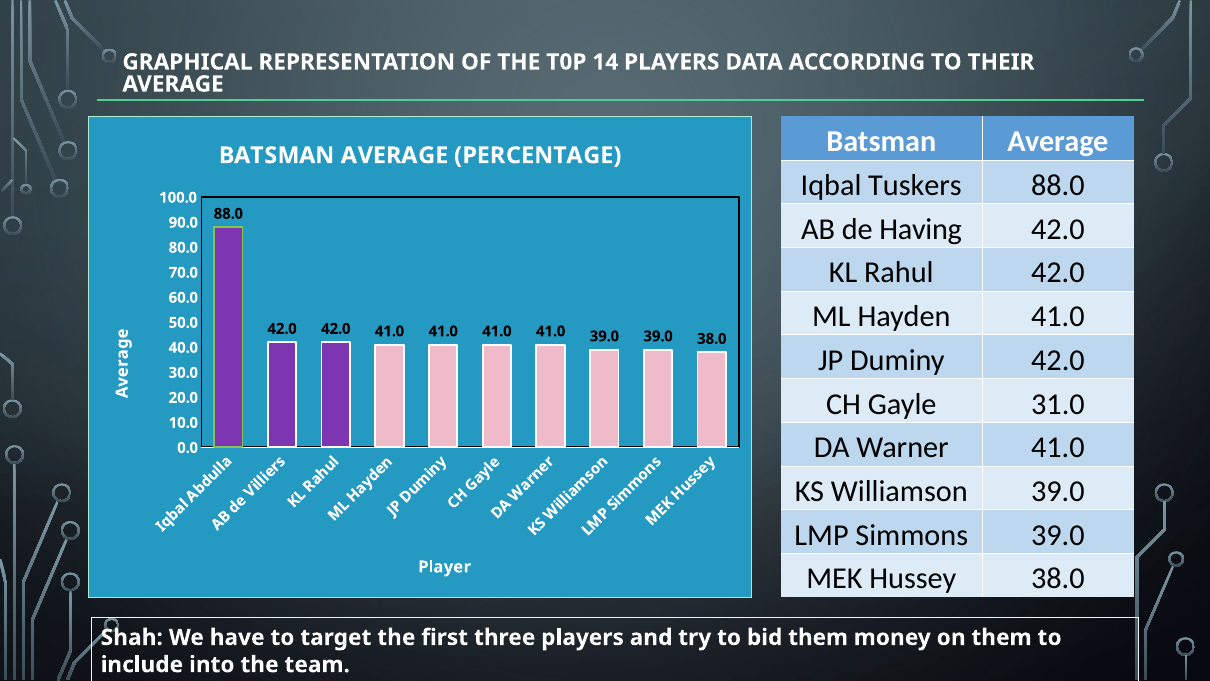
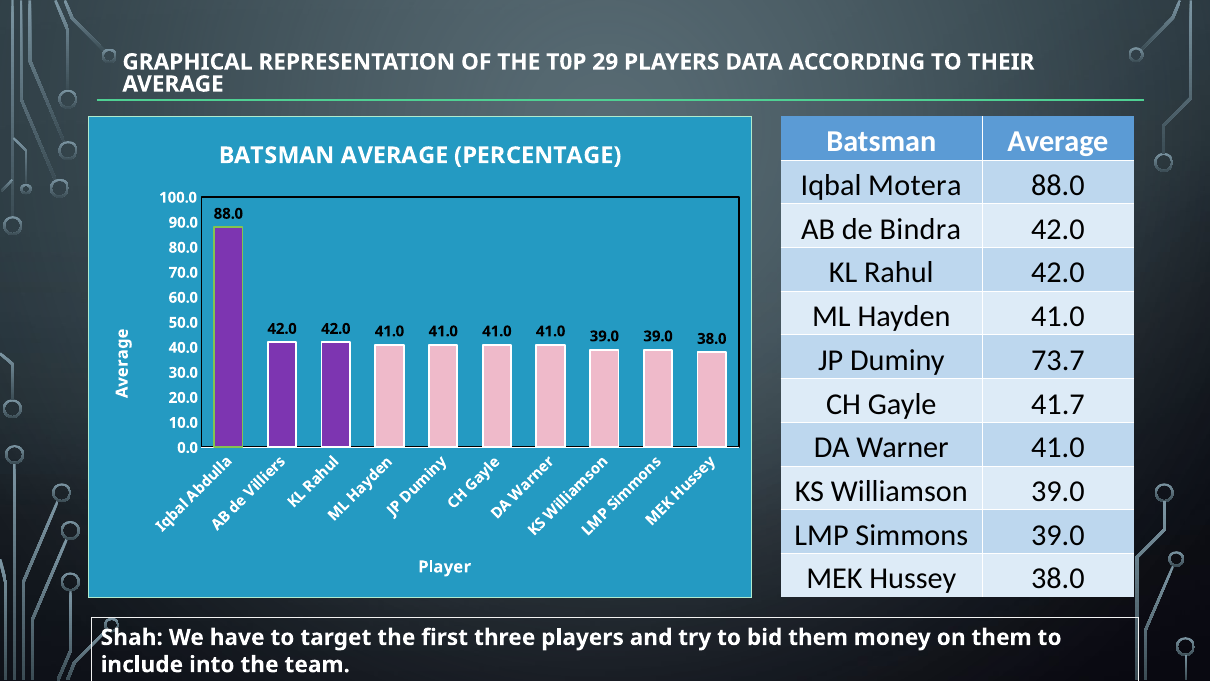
14: 14 -> 29 (605, 62)
Tuskers: Tuskers -> Motera (915, 185)
Having: Having -> Bindra (920, 229)
Duminy 42.0: 42.0 -> 73.7 (1058, 360)
31.0: 31.0 -> 41.7 (1058, 404)
